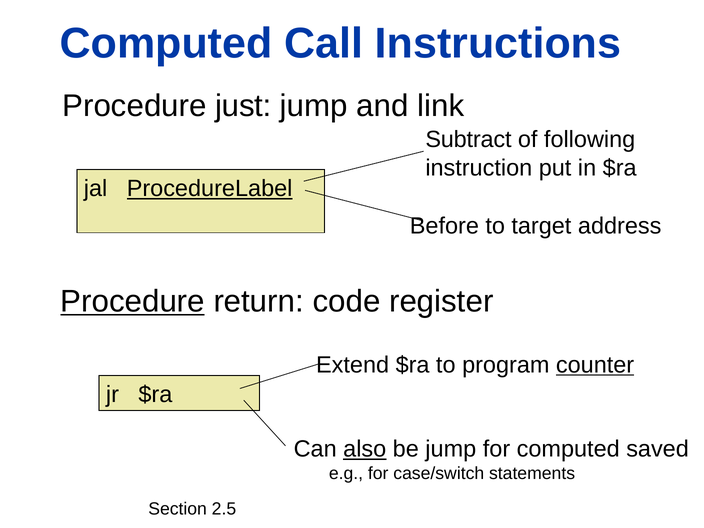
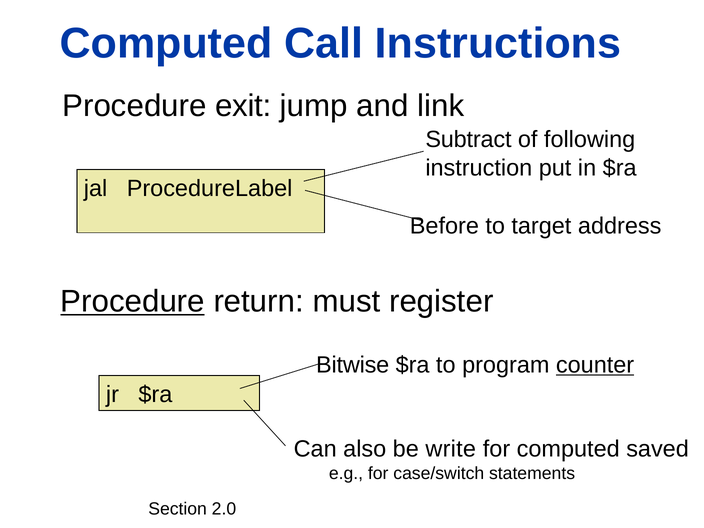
just: just -> exit (243, 106)
ProcedureLabel underline: present -> none (210, 189)
code: code -> must (346, 301)
Extend: Extend -> Bitwise (353, 365)
also underline: present -> none (365, 449)
be jump: jump -> write (451, 449)
2.5: 2.5 -> 2.0 (224, 509)
